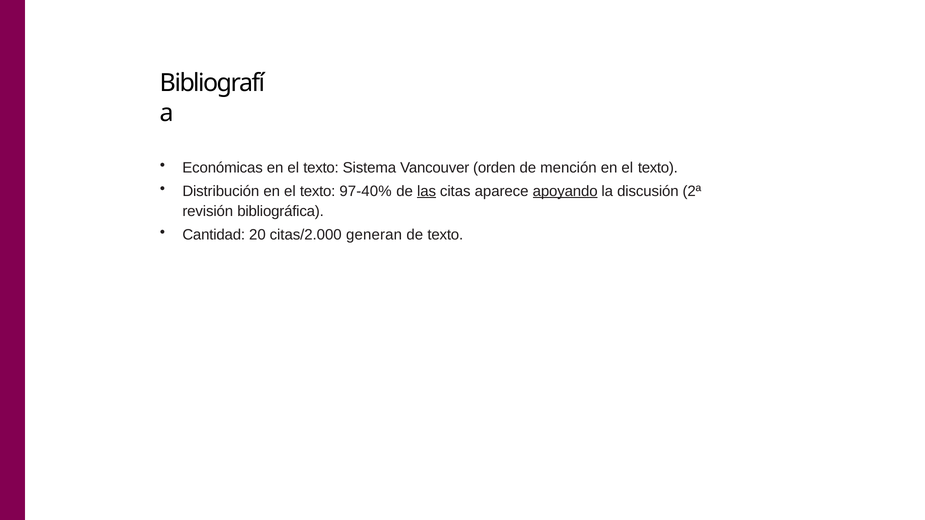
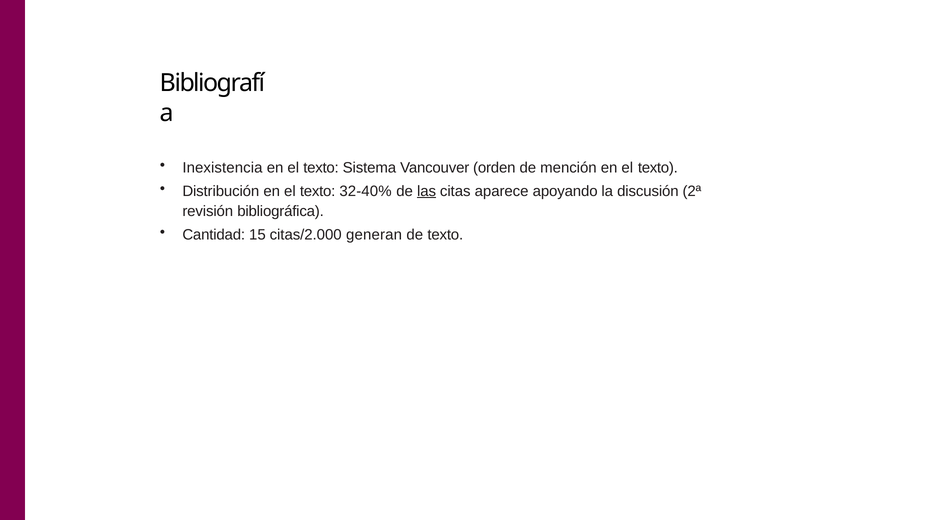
Económicas: Económicas -> Inexistencia (222, 168)
97-40%: 97-40% -> 32-40% (365, 191)
apoyando underline: present -> none (565, 191)
20: 20 -> 15 (257, 235)
